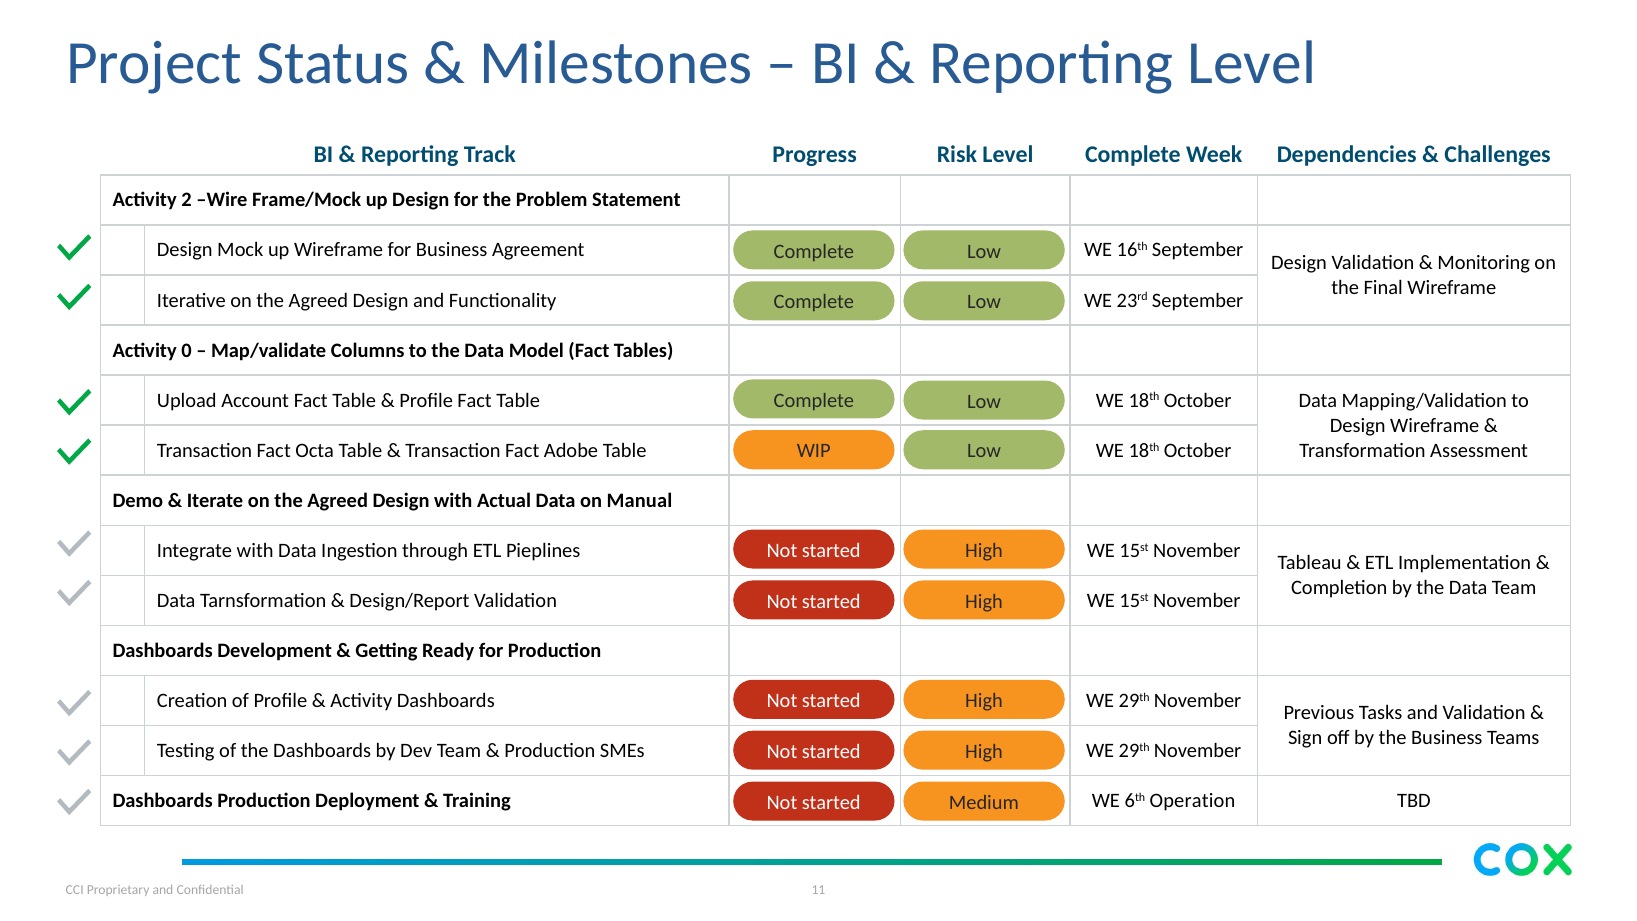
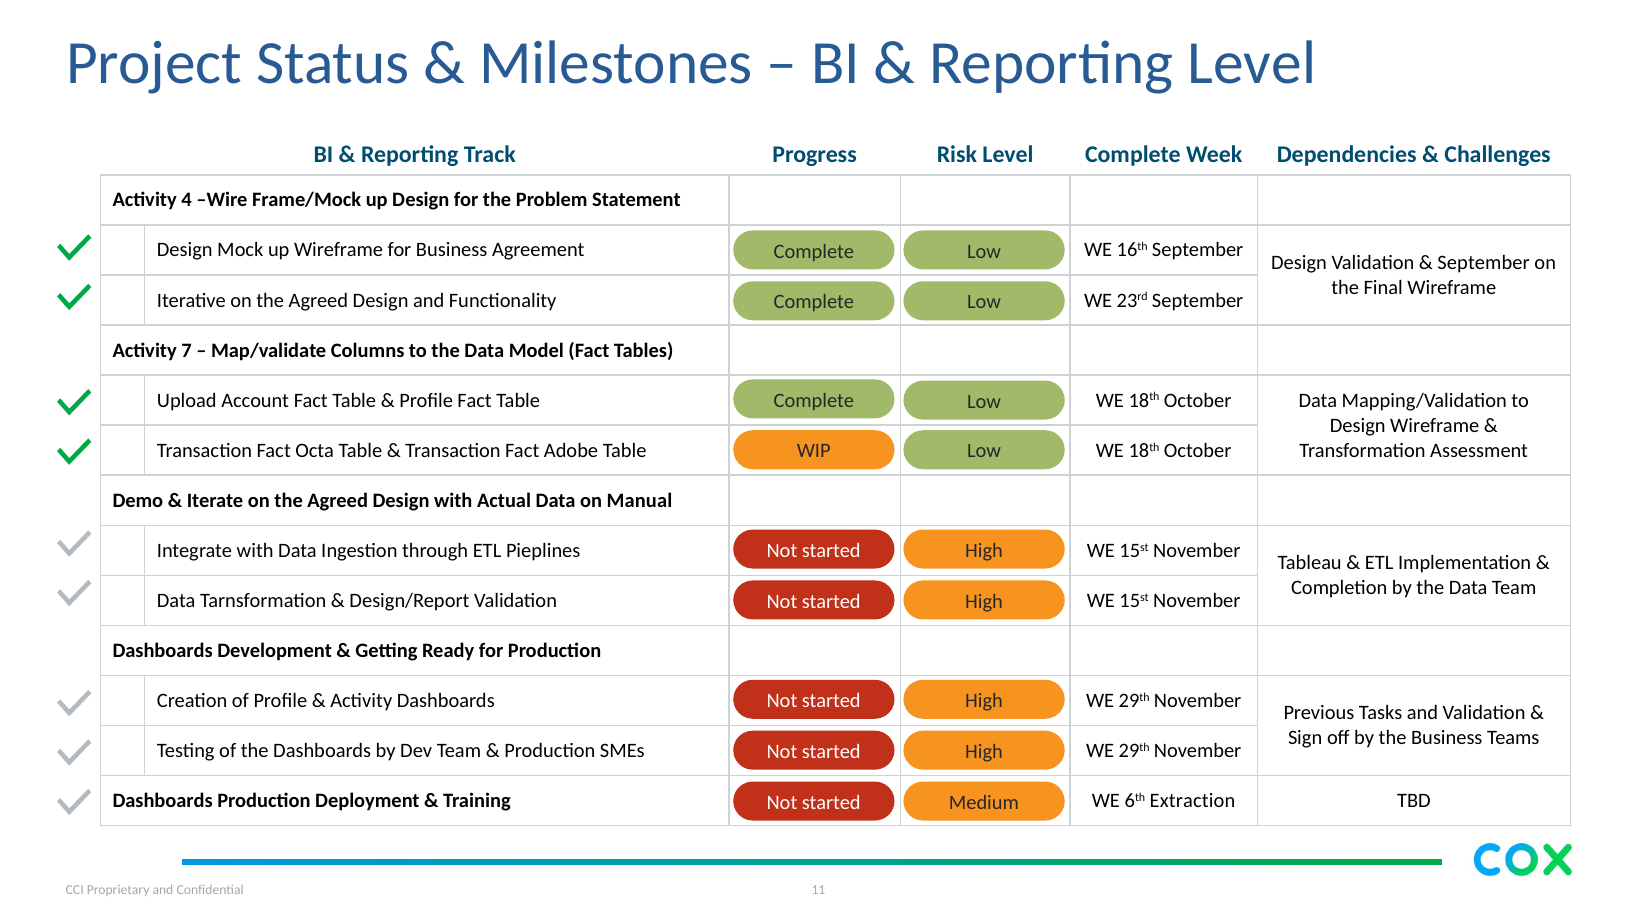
2: 2 -> 4 (187, 200)
Monitoring: Monitoring -> September (1484, 263)
0: 0 -> 7 (187, 350)
Operation: Operation -> Extraction (1193, 800)
